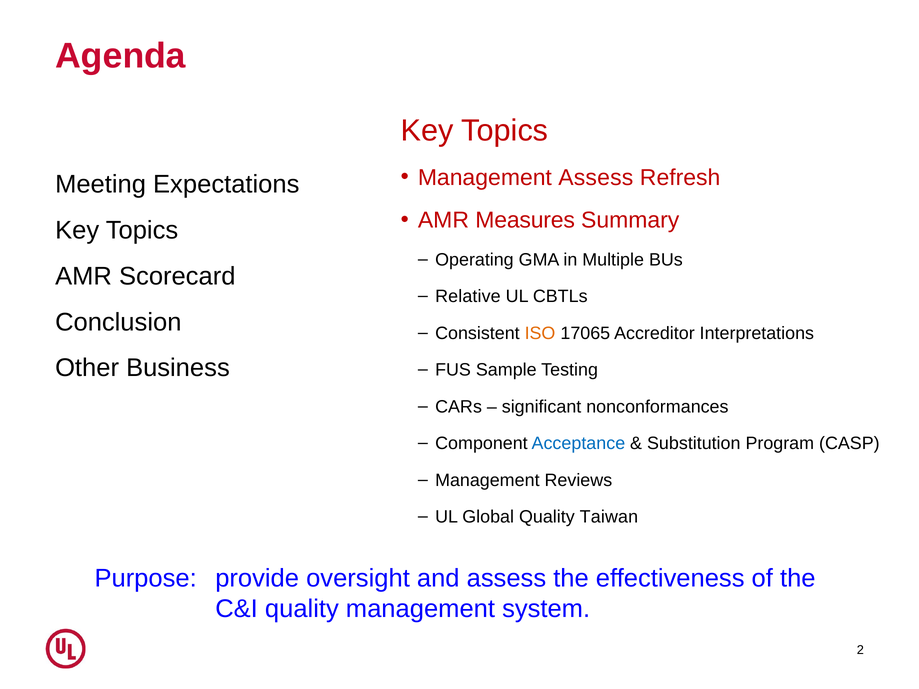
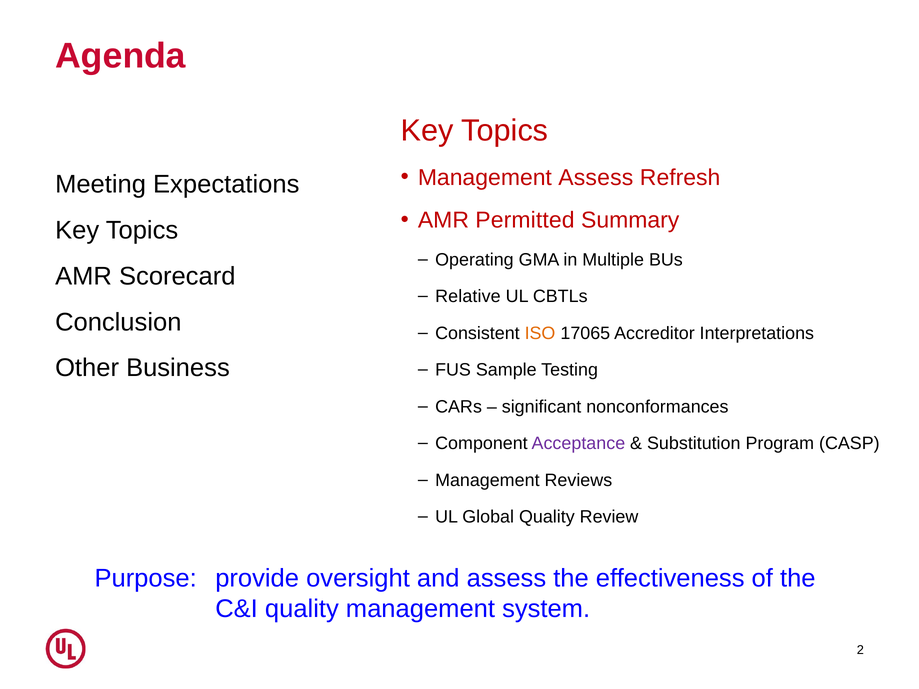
Measures: Measures -> Permitted (525, 220)
Acceptance colour: blue -> purple (578, 444)
Taiwan: Taiwan -> Review (609, 517)
